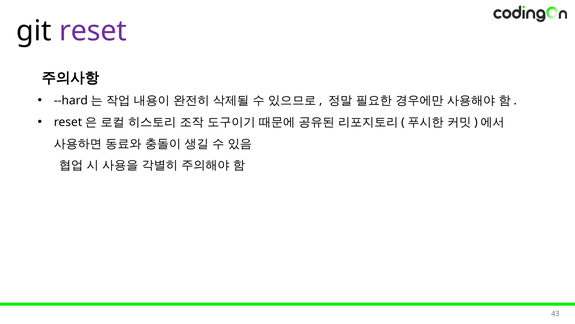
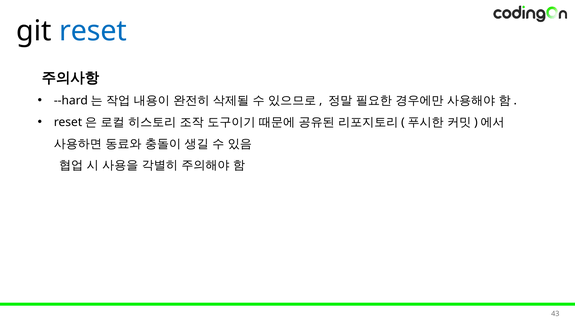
reset colour: purple -> blue (93, 31)
